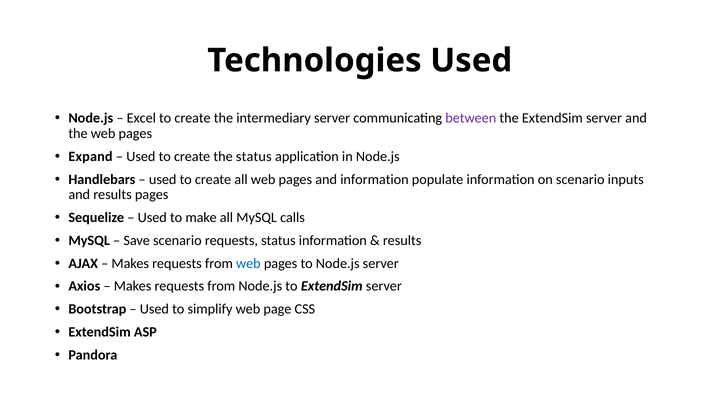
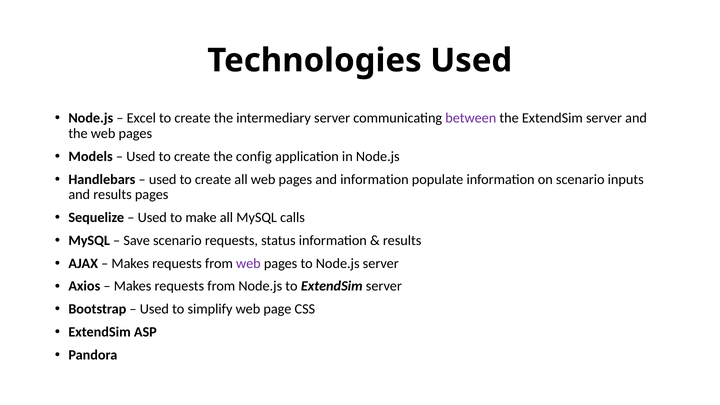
Expand: Expand -> Models (91, 156)
the status: status -> config (254, 156)
web colour: blue -> purple (248, 263)
